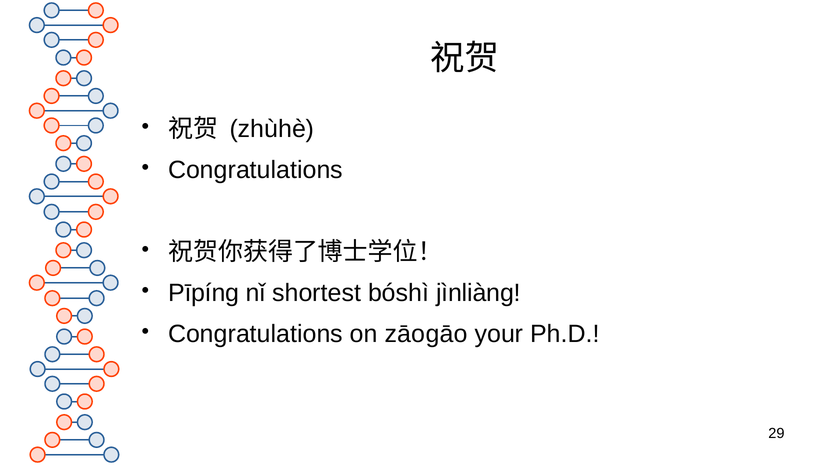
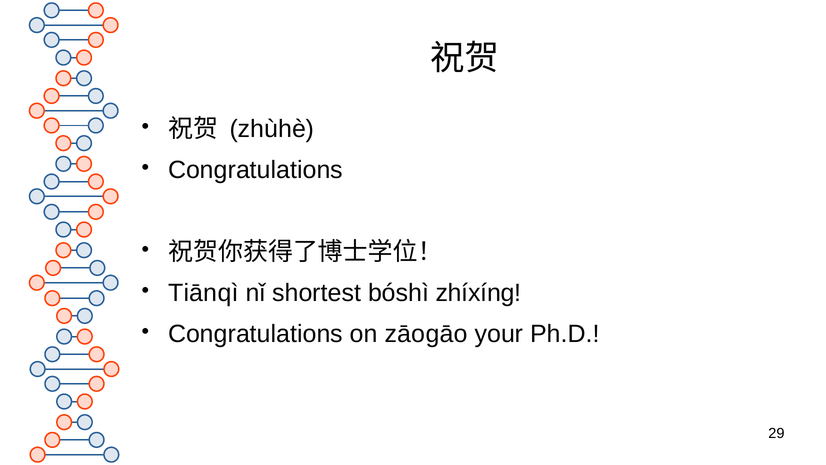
Pīpíng: Pīpíng -> Tiānqì (203, 293)
jìnliàng: jìnliàng -> zhíxíng (478, 293)
